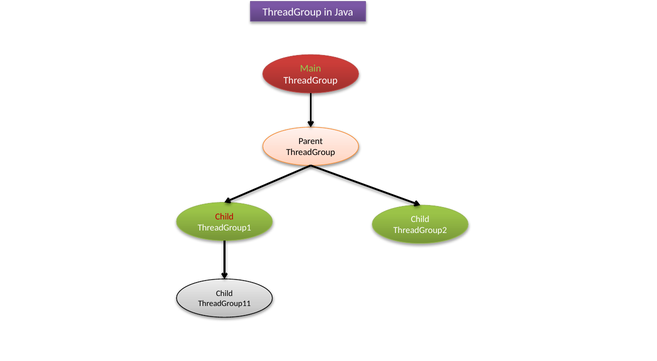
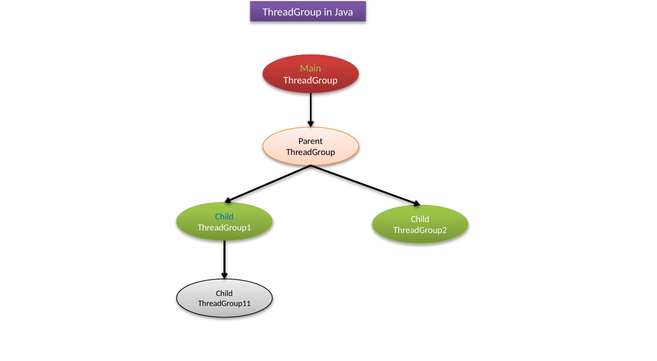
Child colour: red -> blue (224, 217)
